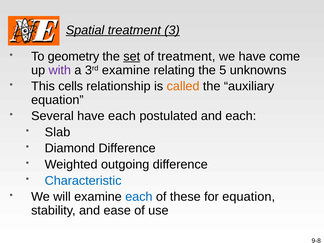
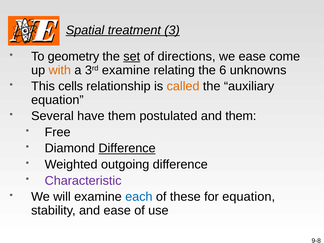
of treatment: treatment -> directions (187, 57)
we have: have -> ease (252, 57)
with colour: purple -> orange (60, 70)
5: 5 -> 6 (223, 70)
have each: each -> them (122, 116)
and each: each -> them (241, 116)
Slab: Slab -> Free (58, 132)
Difference underline: none -> present (127, 148)
Characteristic colour: blue -> purple (83, 181)
